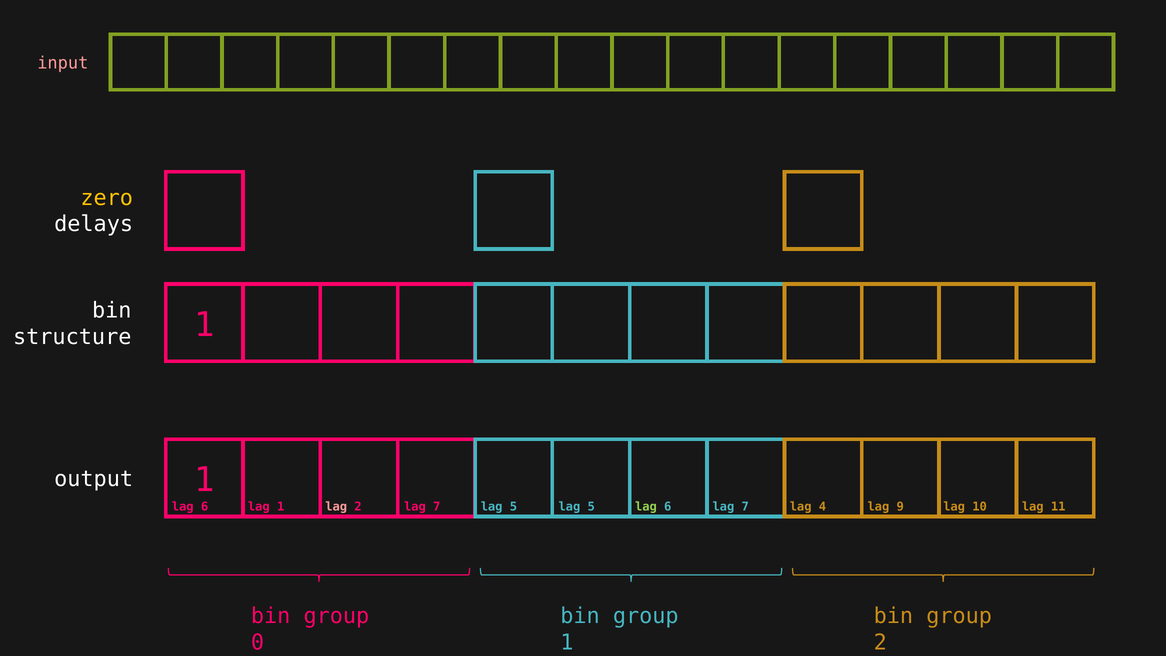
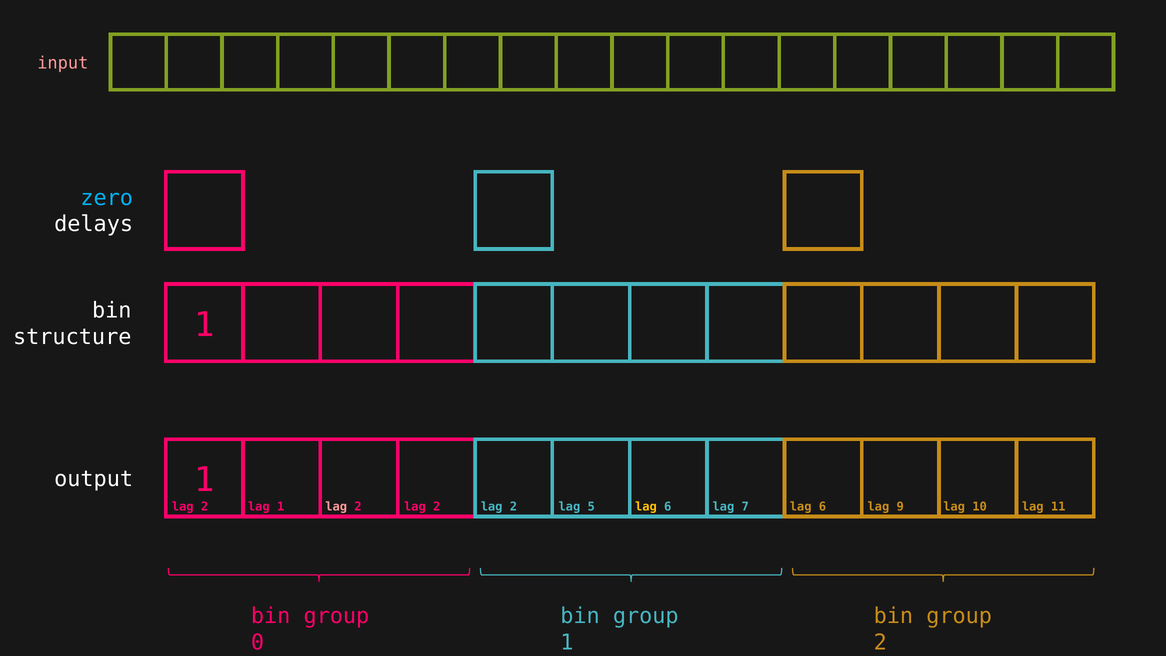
zero colour: yellow -> light blue (107, 198)
6: 6 -> 2 (205, 506)
7: 7 -> 2 (437, 506)
5: 5 -> 2 (513, 506)
lag colour: light green -> yellow (646, 506)
7 lag 4: 4 -> 6 (822, 506)
